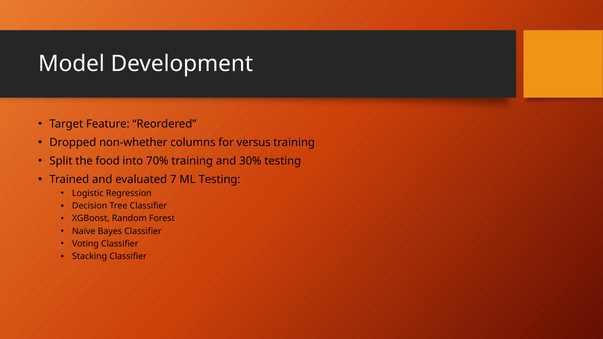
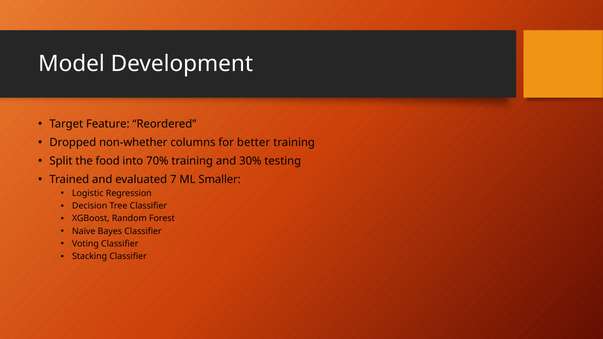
versus: versus -> better (254, 142)
ML Testing: Testing -> Smaller (220, 179)
